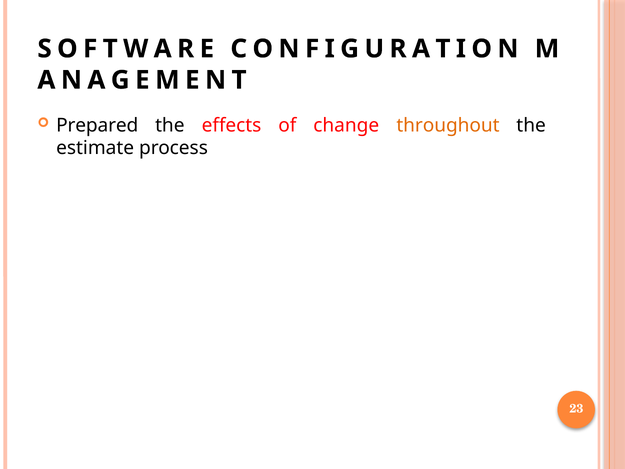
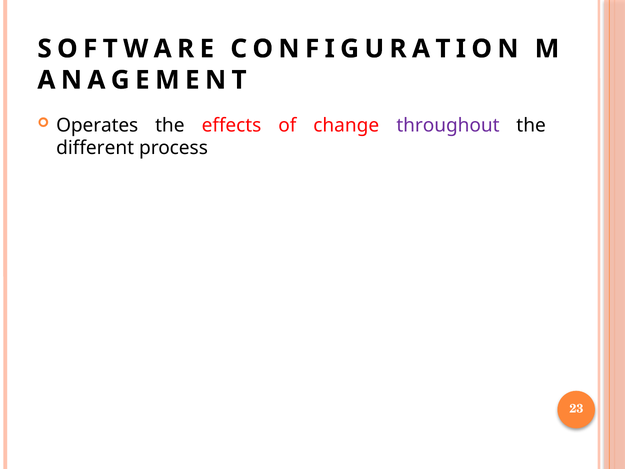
Prepared: Prepared -> Operates (97, 125)
throughout colour: orange -> purple (448, 125)
estimate: estimate -> different (95, 148)
